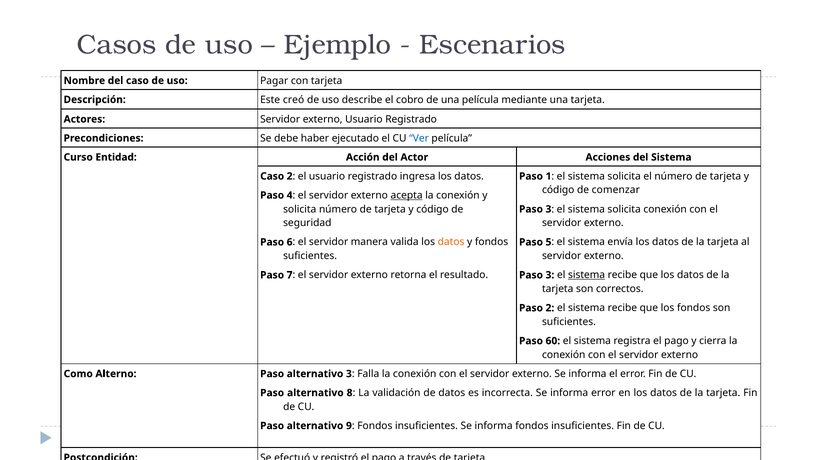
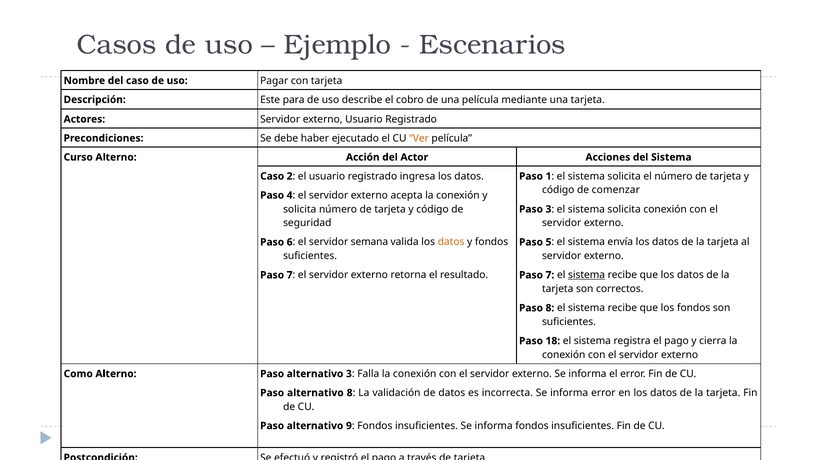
creó: creó -> para (294, 100)
Ver colour: blue -> orange (419, 138)
Curso Entidad: Entidad -> Alterno (116, 157)
acepta underline: present -> none (407, 195)
manera: manera -> semana (369, 242)
3: 3 -> 7 (550, 275)
Paso 2: 2 -> 8 (550, 308)
60: 60 -> 18 (553, 341)
